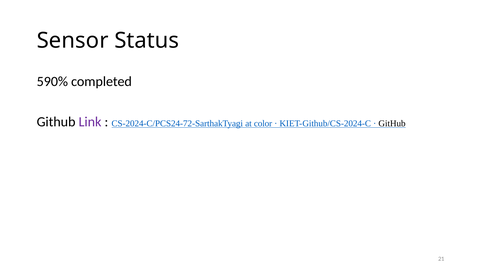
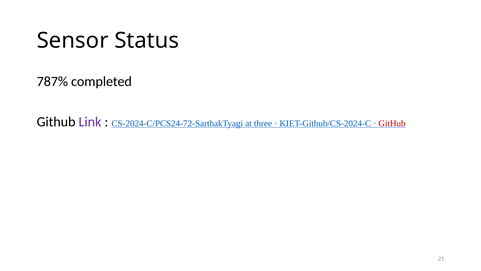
590%: 590% -> 787% (52, 81)
color: color -> three (263, 123)
GitHub colour: black -> red (392, 123)
